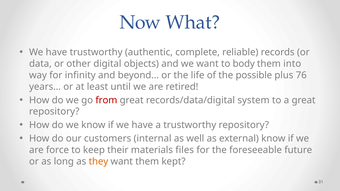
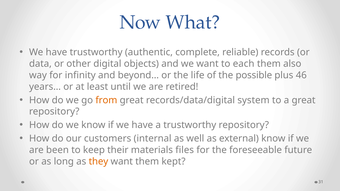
body: body -> each (244, 64)
into: into -> also (292, 64)
76: 76 -> 46 (301, 75)
from colour: red -> orange (106, 100)
force: force -> been (57, 150)
